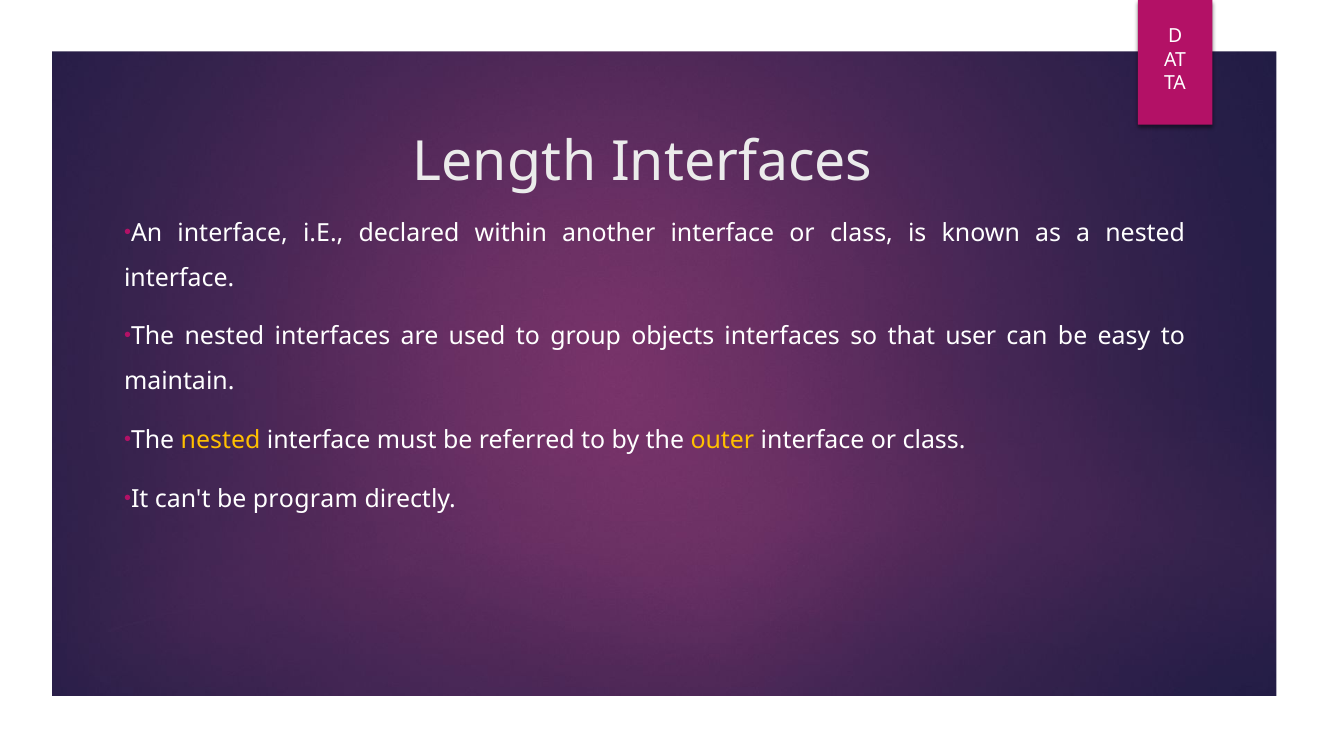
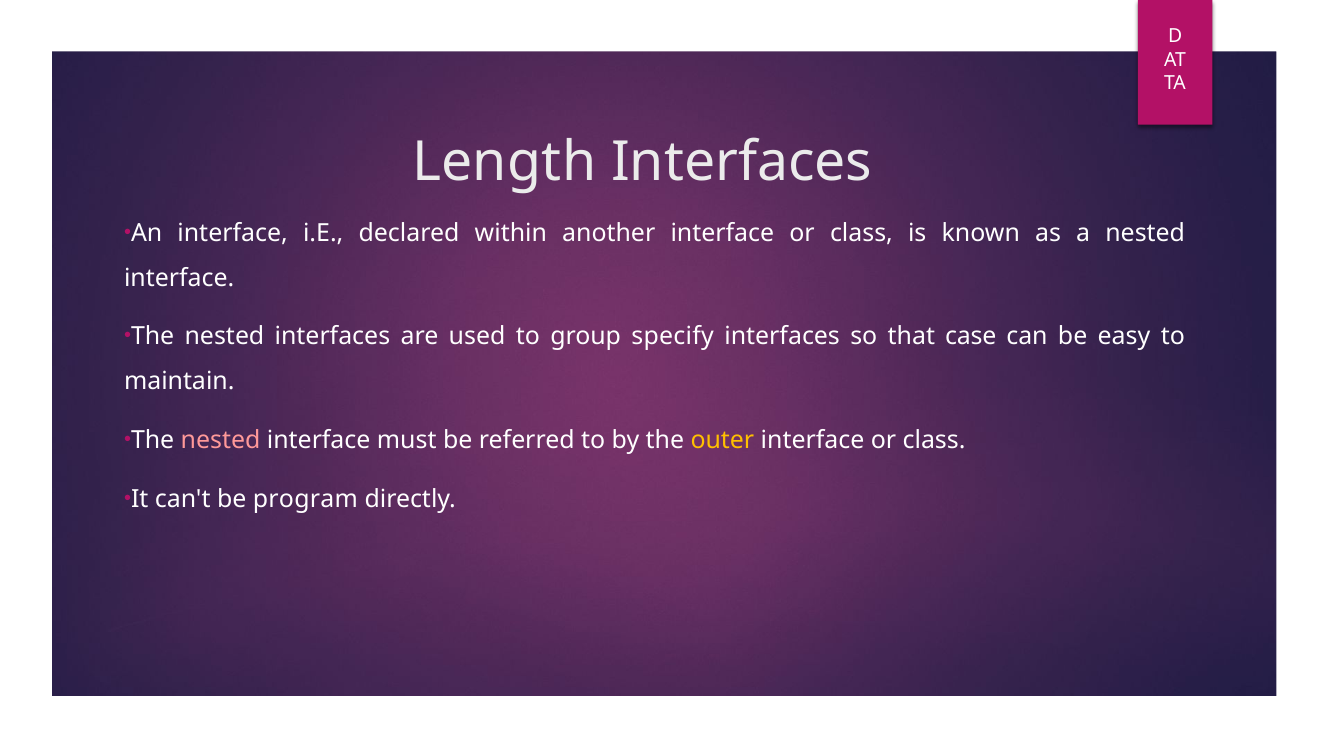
objects: objects -> specify (673, 337)
user: user -> case (971, 337)
nested colour: yellow -> pink (221, 440)
